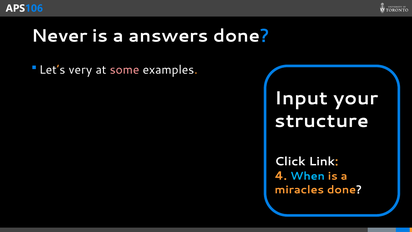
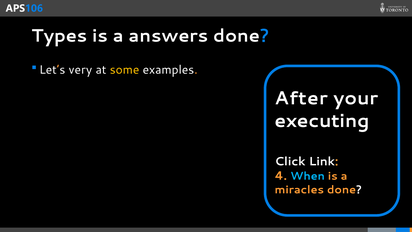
Never: Never -> Types (59, 36)
some colour: pink -> yellow (125, 70)
Input: Input -> After (301, 98)
structure: structure -> executing (322, 121)
